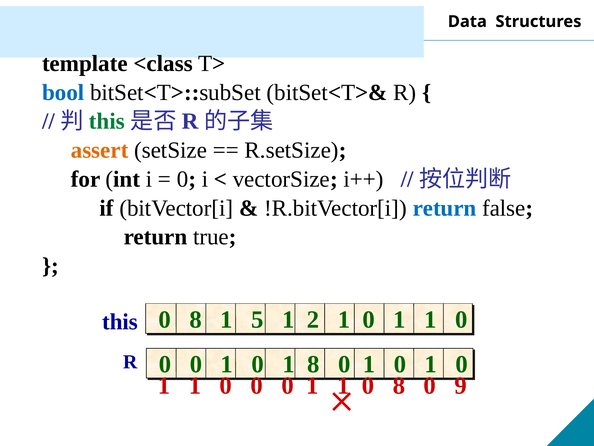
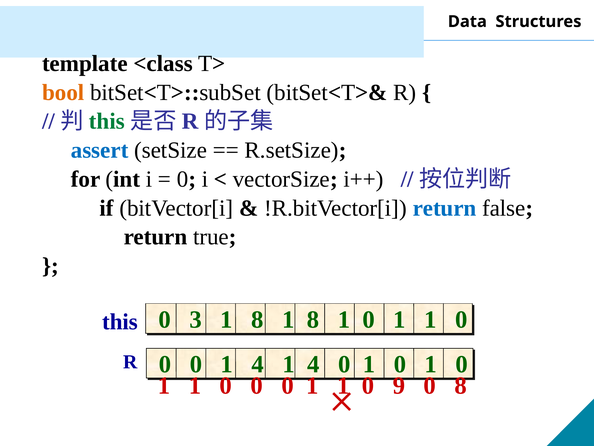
bool colour: blue -> orange (63, 92)
assert colour: orange -> blue (100, 150)
8: 8 -> 3 (196, 319)
5: 5 -> 8 (257, 319)
2: 2 -> 8 (313, 319)
0 0 1 0: 0 -> 4 (258, 364)
8: 8 -> 4 (313, 364)
8: 8 -> 9 (399, 385)
0 9: 9 -> 8 (461, 385)
